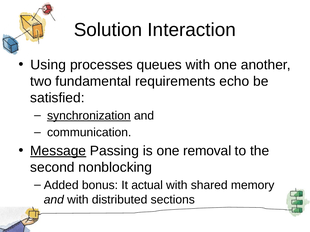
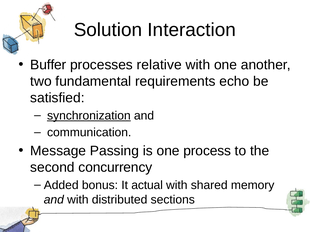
Using: Using -> Buffer (48, 65)
queues: queues -> relative (159, 65)
Message underline: present -> none (58, 151)
removal: removal -> process (207, 151)
nonblocking: nonblocking -> concurrency (115, 168)
